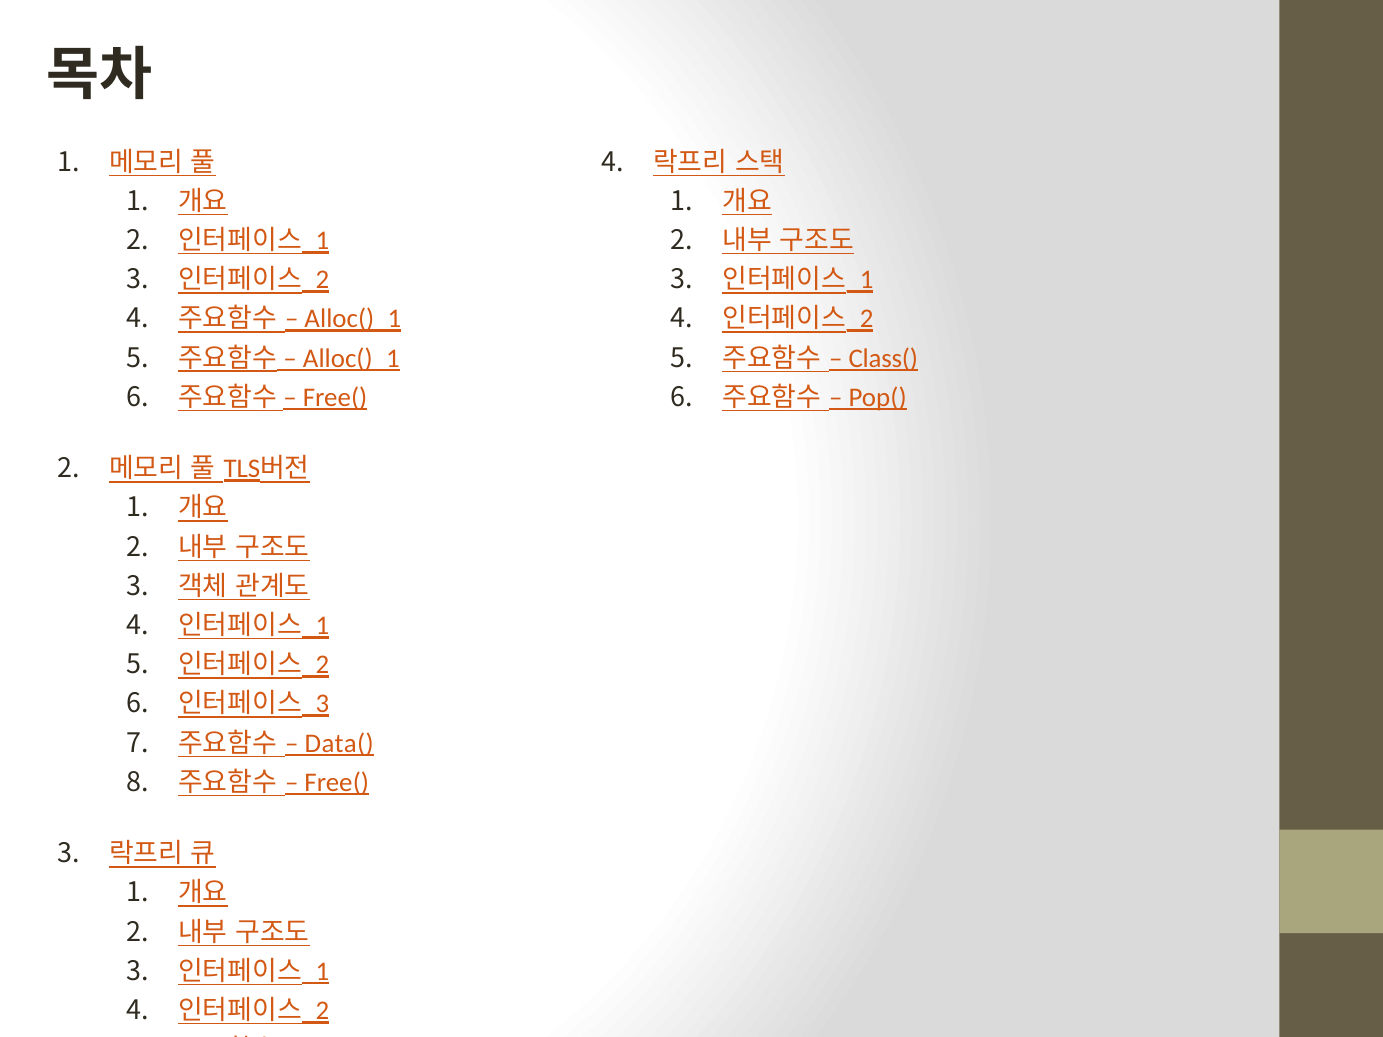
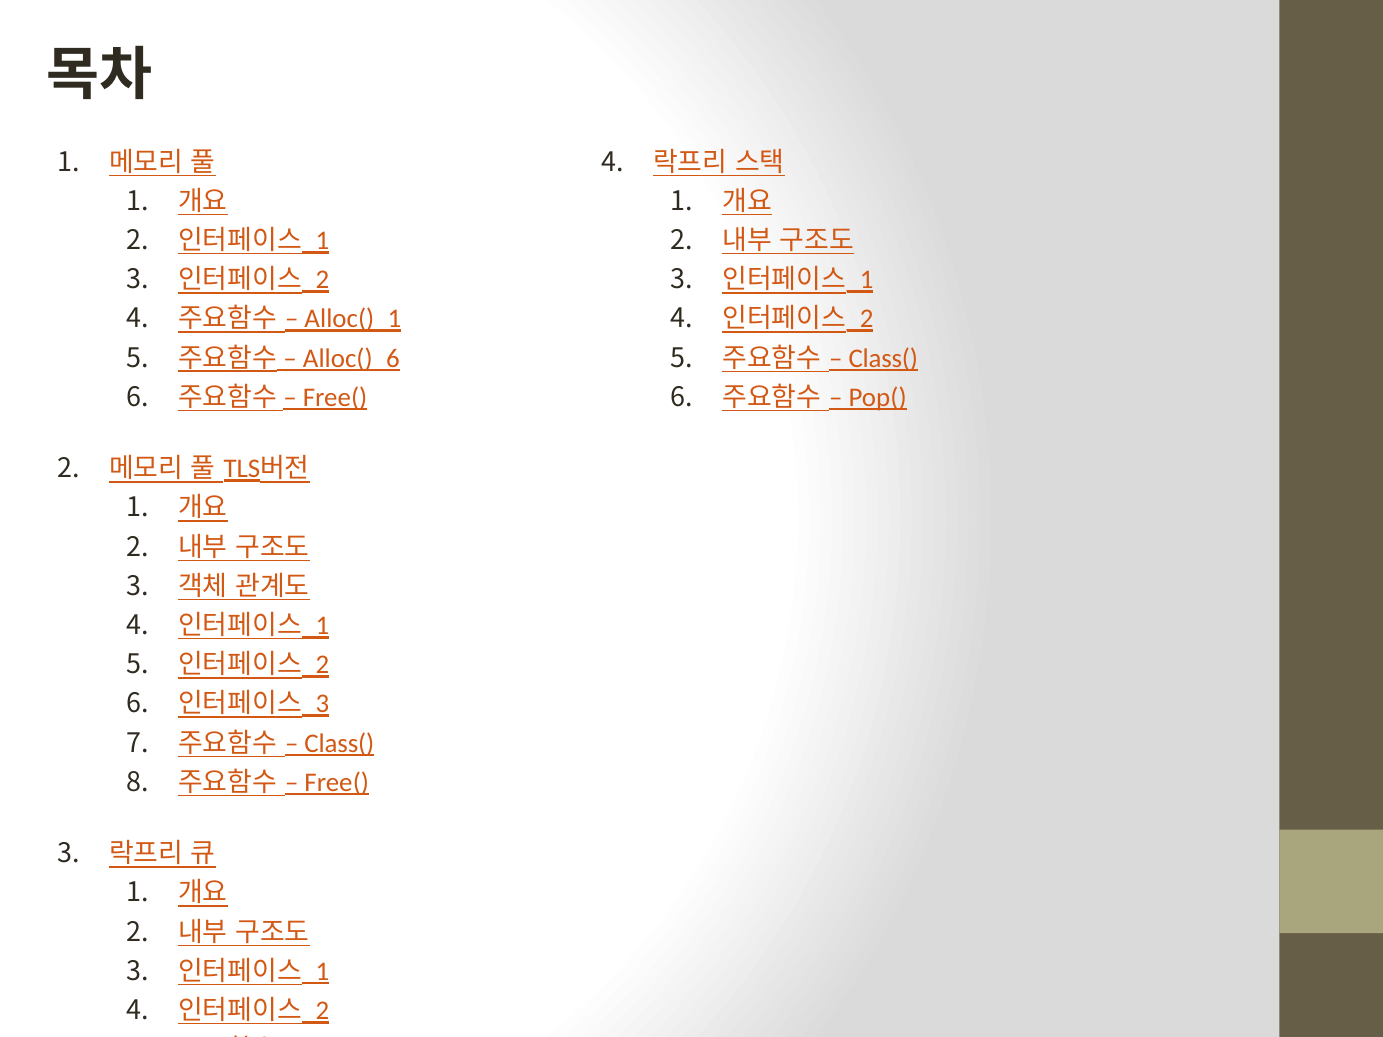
Alloc()_1: Alloc()_1 -> Alloc()_6 (351, 358)
Data(: Data( -> Class( (339, 743)
